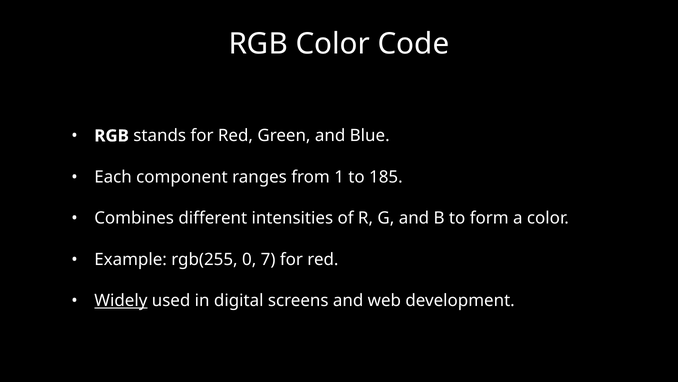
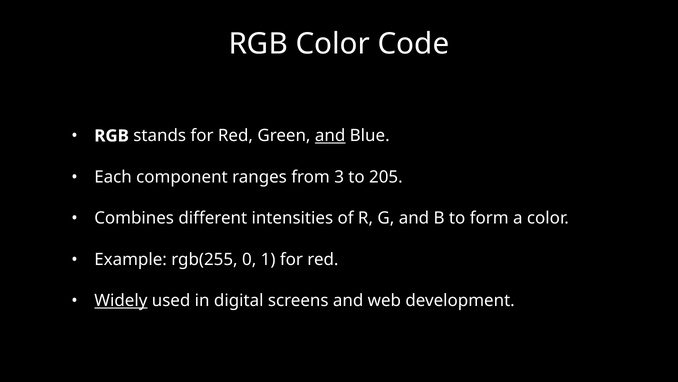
and underline: none -> present (330, 136)
1: 1 -> 3 (339, 177)
185: 185 -> 205 (386, 177)
7: 7 -> 1 (268, 259)
